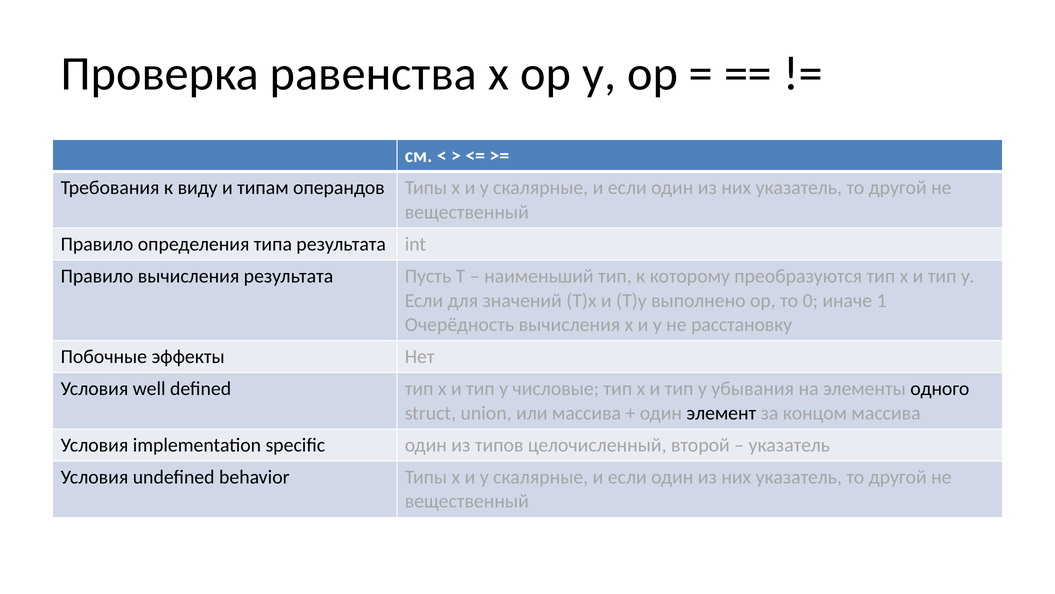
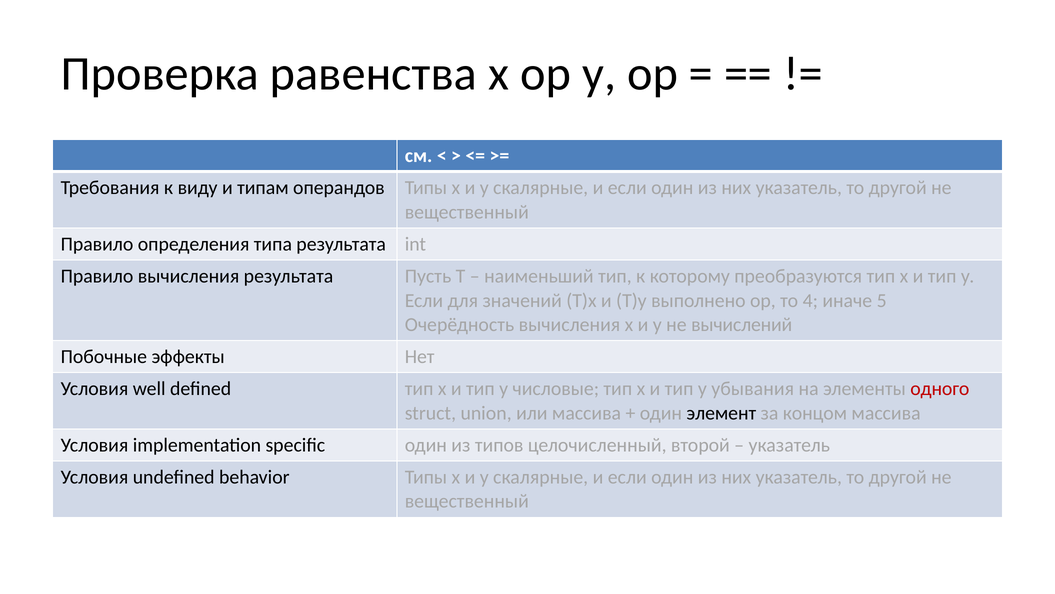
0: 0 -> 4 (810, 300)
1: 1 -> 5 (882, 300)
расстановку: расстановку -> вычислений (742, 324)
одного colour: black -> red (940, 389)
